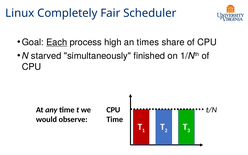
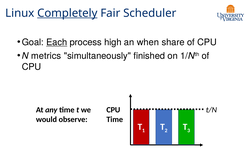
Completely underline: none -> present (67, 13)
times: times -> when (148, 42)
starved: starved -> metrics (46, 56)
